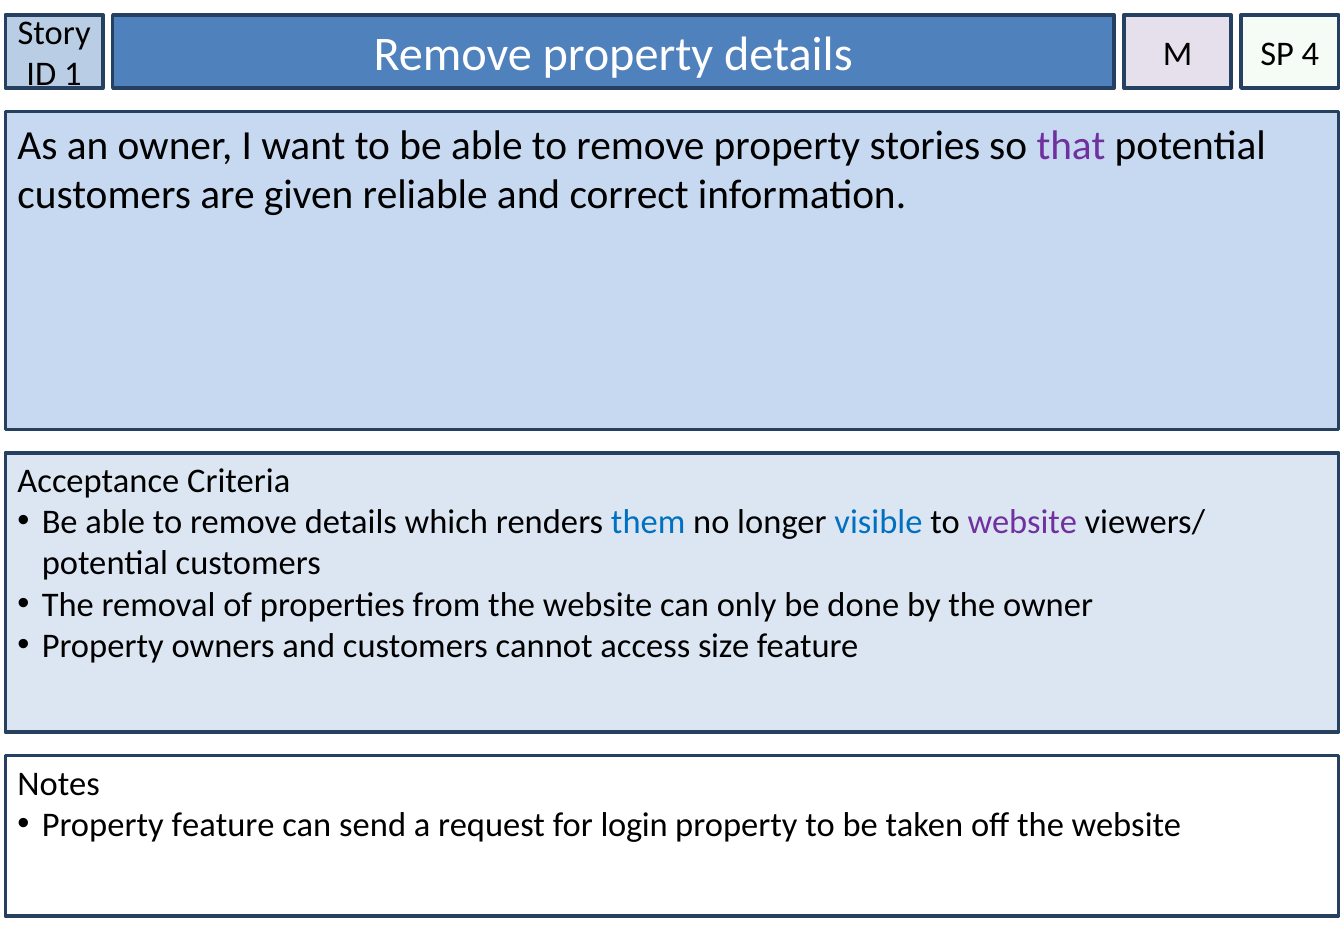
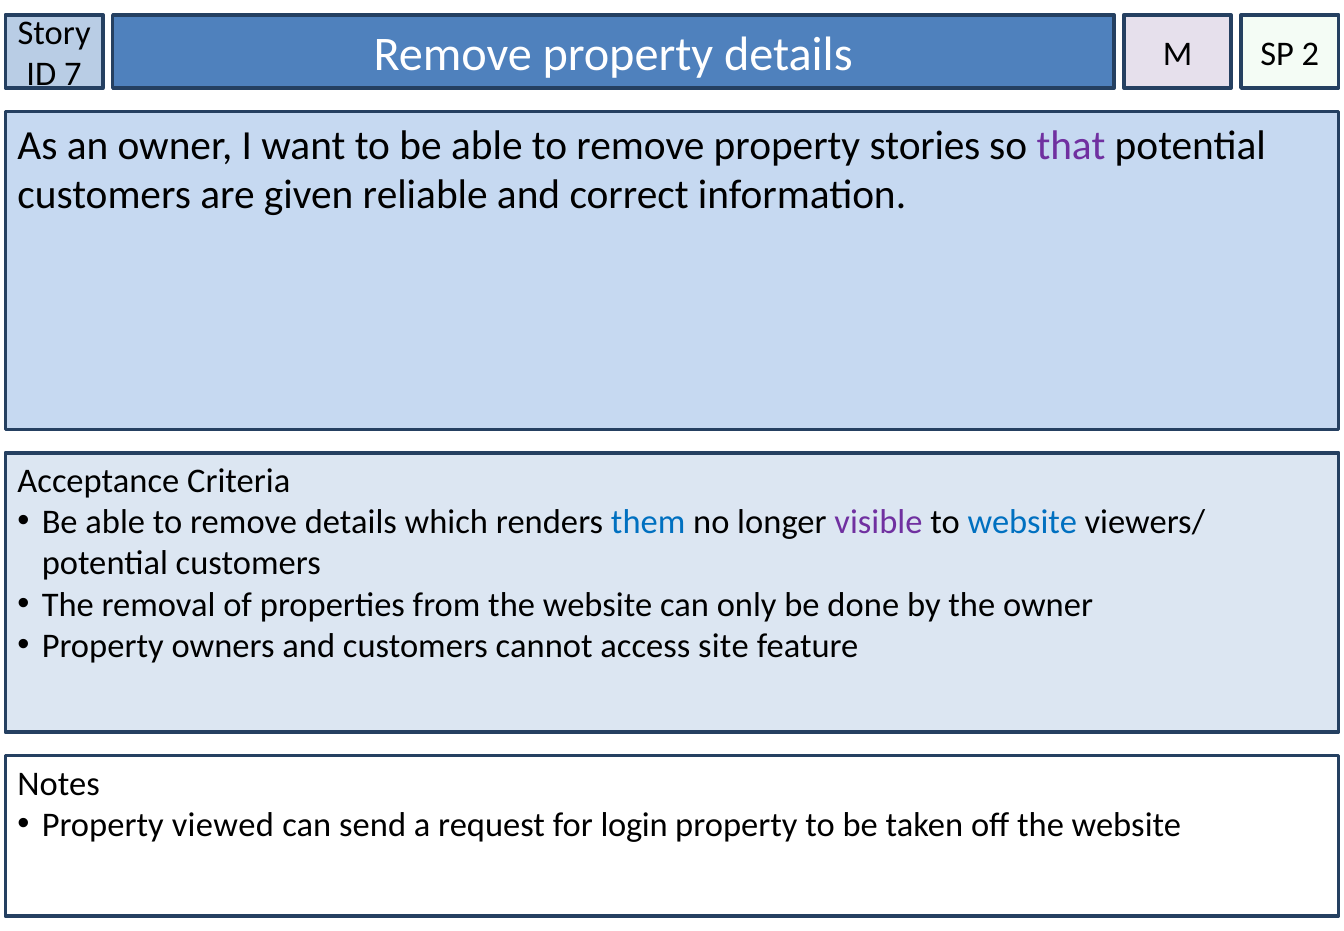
4: 4 -> 2 (1310, 54)
1: 1 -> 7 (73, 75)
visible colour: blue -> purple (878, 522)
website colour: purple -> blue (1022, 522)
size: size -> site (723, 646)
Property feature: feature -> viewed (223, 825)
